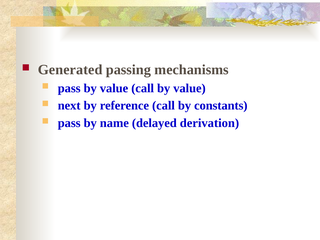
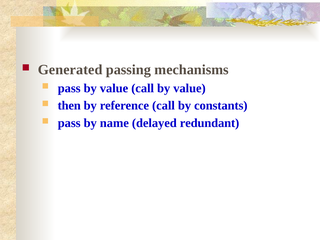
next: next -> then (69, 106)
derivation: derivation -> redundant (210, 123)
